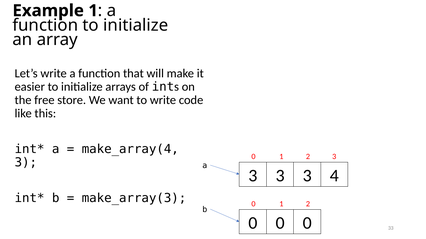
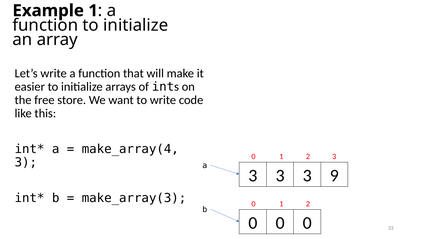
4: 4 -> 9 (334, 176)
